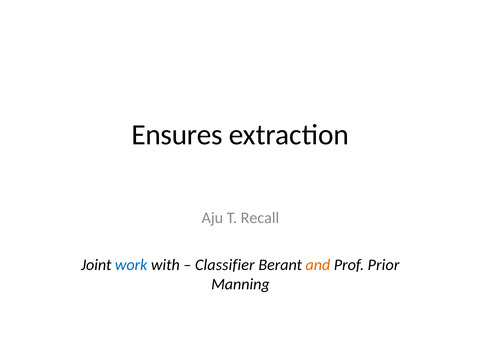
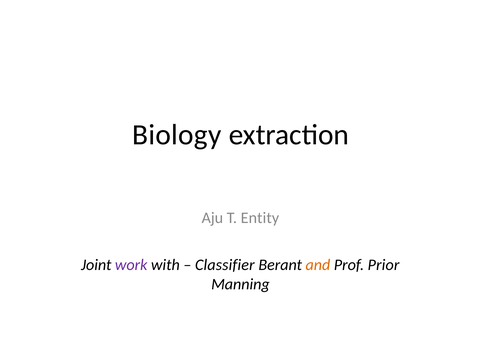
Ensures: Ensures -> Biology (177, 135)
Recall: Recall -> Entity (260, 218)
work colour: blue -> purple (131, 265)
